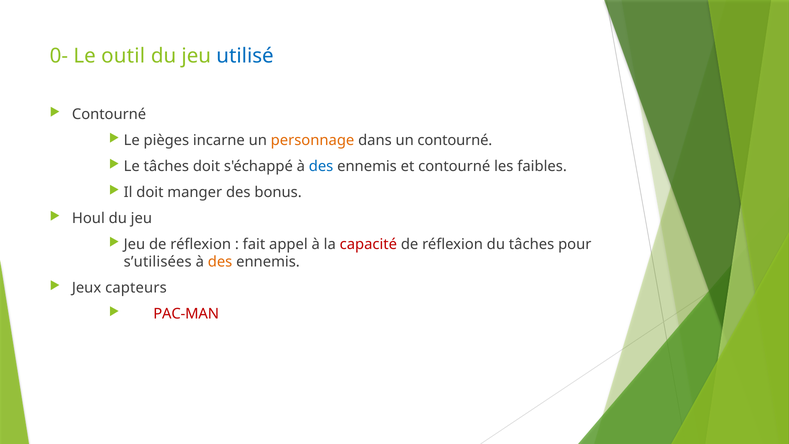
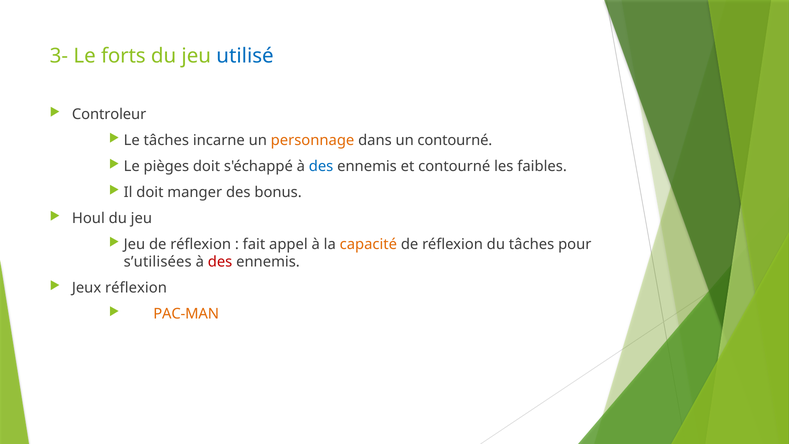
0-: 0- -> 3- (59, 56)
outil: outil -> forts (123, 56)
Contourné: Contourné -> Controleur (109, 114)
Le pièges: pièges -> tâches (166, 140)
Le tâches: tâches -> pièges (166, 166)
capacité colour: red -> orange (368, 244)
des colour: orange -> red (220, 262)
Jeux capteurs: capteurs -> réflexion (136, 288)
PAC-MAN colour: red -> orange (186, 314)
